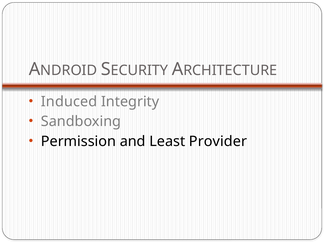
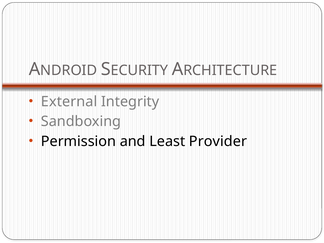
Induced: Induced -> External (69, 102)
